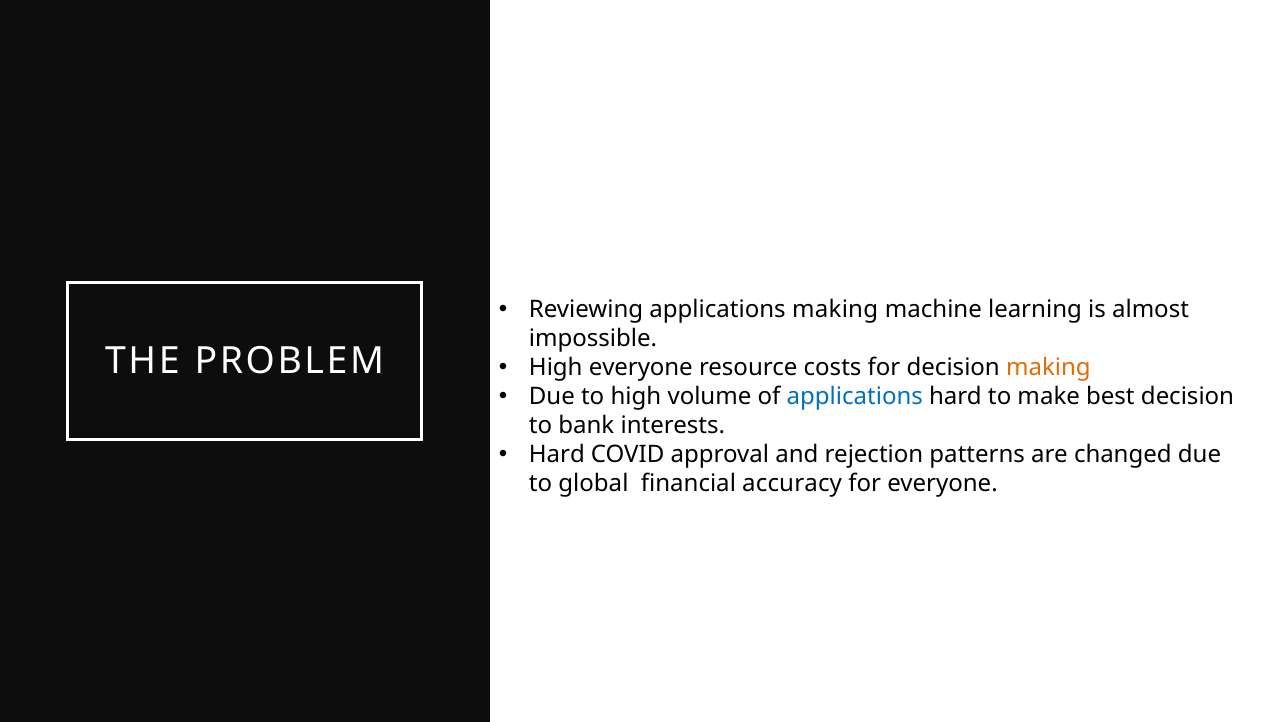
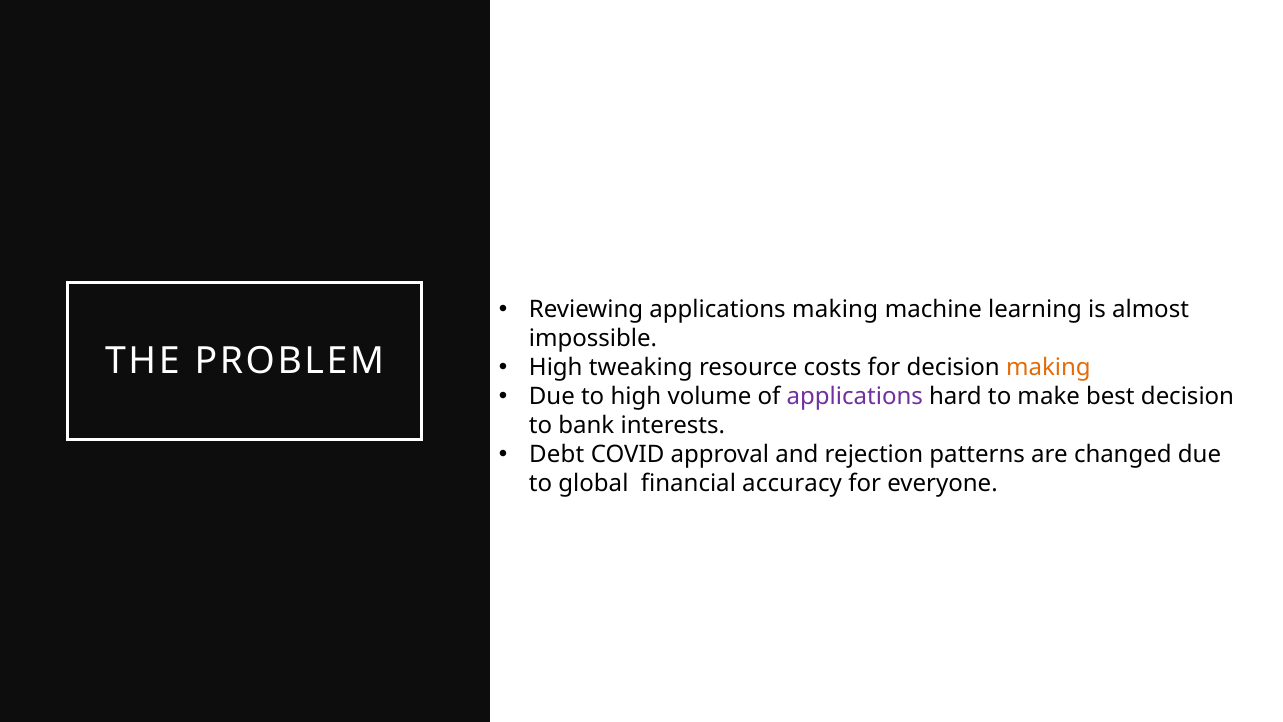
High everyone: everyone -> tweaking (641, 368)
applications colour: blue -> purple (855, 396)
Hard: Hard -> Debt (557, 454)
